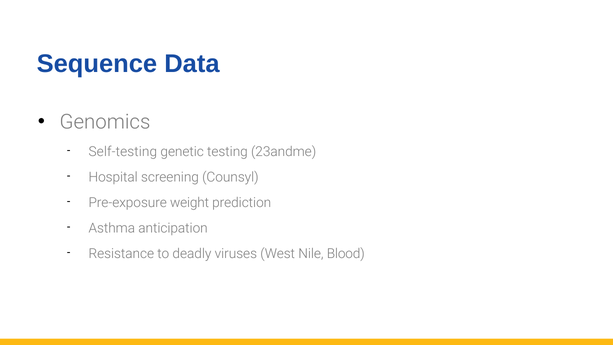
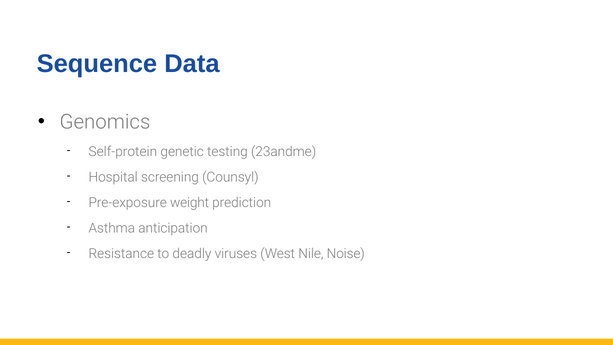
Self-testing: Self-testing -> Self-protein (123, 152)
Blood: Blood -> Noise (346, 254)
